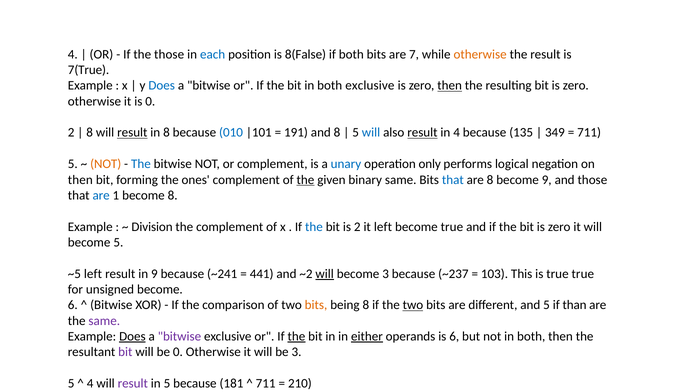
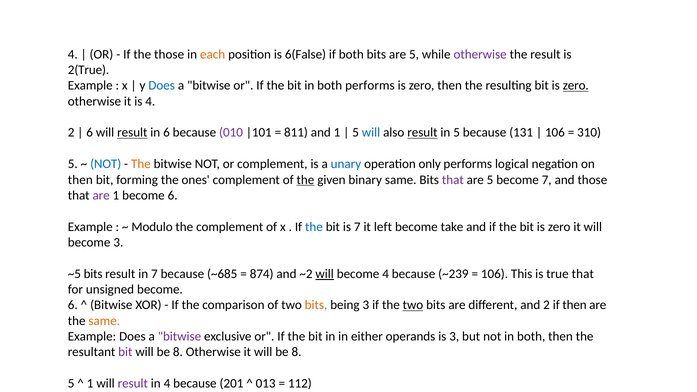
each colour: blue -> orange (213, 54)
8(False: 8(False -> 6(False (306, 54)
bits are 7: 7 -> 5 (414, 54)
otherwise colour: orange -> purple (480, 54)
7(True: 7(True -> 2(True (89, 70)
both exclusive: exclusive -> performs (370, 86)
then underline: present -> none (450, 86)
zero underline: none -> present (576, 86)
is 0: 0 -> 4 (150, 101)
8: 8 -> 6 (90, 133)
in 8: 8 -> 6 (166, 133)
010 colour: blue -> purple (231, 133)
191: 191 -> 811 (296, 133)
and 8: 8 -> 1 (337, 133)
in 4: 4 -> 5 (457, 133)
135: 135 -> 131 (521, 133)
349: 349 -> 106 (555, 133)
711: 711 -> 310 (589, 133)
NOT colour: orange -> blue (106, 164)
The colour: blue -> orange (141, 164)
that colour: blue -> purple (453, 180)
8: 8 -> 5 (490, 180)
become 9: 9 -> 7 (547, 180)
are colour: blue -> purple (101, 195)
1 become 8: 8 -> 6 (173, 195)
Division: Division -> Modulo (152, 227)
is 2: 2 -> 7 (357, 227)
become true: true -> take (452, 227)
become 5: 5 -> 3 (118, 242)
~5 left: left -> bits (93, 274)
in 9: 9 -> 7 (154, 274)
~241: ~241 -> ~685 (222, 274)
441: 441 -> 874 (262, 274)
become 3: 3 -> 4 (386, 274)
~237: ~237 -> ~239 (453, 274)
103: 103 -> 106 (495, 274)
true true: true -> that (583, 274)
being 8: 8 -> 3 (366, 305)
and 5: 5 -> 2 (547, 305)
if than: than -> then (575, 305)
same colour: purple -> orange (104, 321)
Does underline: present -> none (132, 337)
the underline: present -> none (296, 337)
either underline: present -> none (367, 337)
is 6: 6 -> 3 (454, 337)
0: 0 -> 8 (178, 352)
it will be 3: 3 -> 8 (296, 352)
4: 4 -> 1 (90, 384)
in 5: 5 -> 4 (167, 384)
181: 181 -> 201 (231, 384)
711: 711 -> 013 (266, 384)
210: 210 -> 112 (300, 384)
